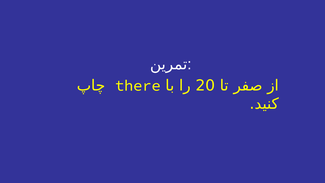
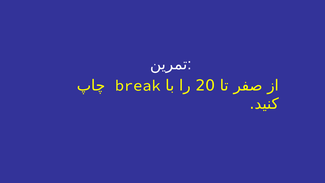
there: there -> break (138, 86)
